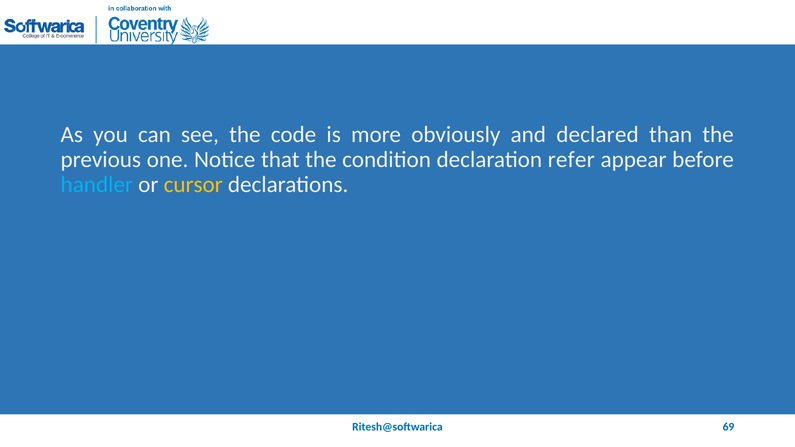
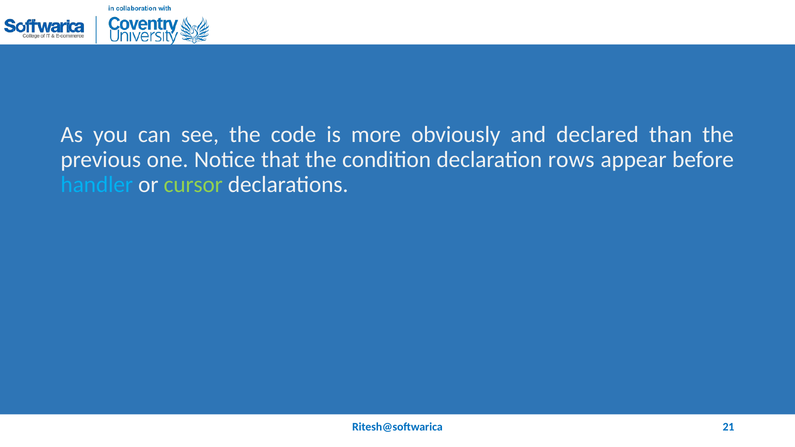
refer: refer -> rows (571, 159)
cursor colour: yellow -> light green (193, 185)
69: 69 -> 21 (728, 427)
